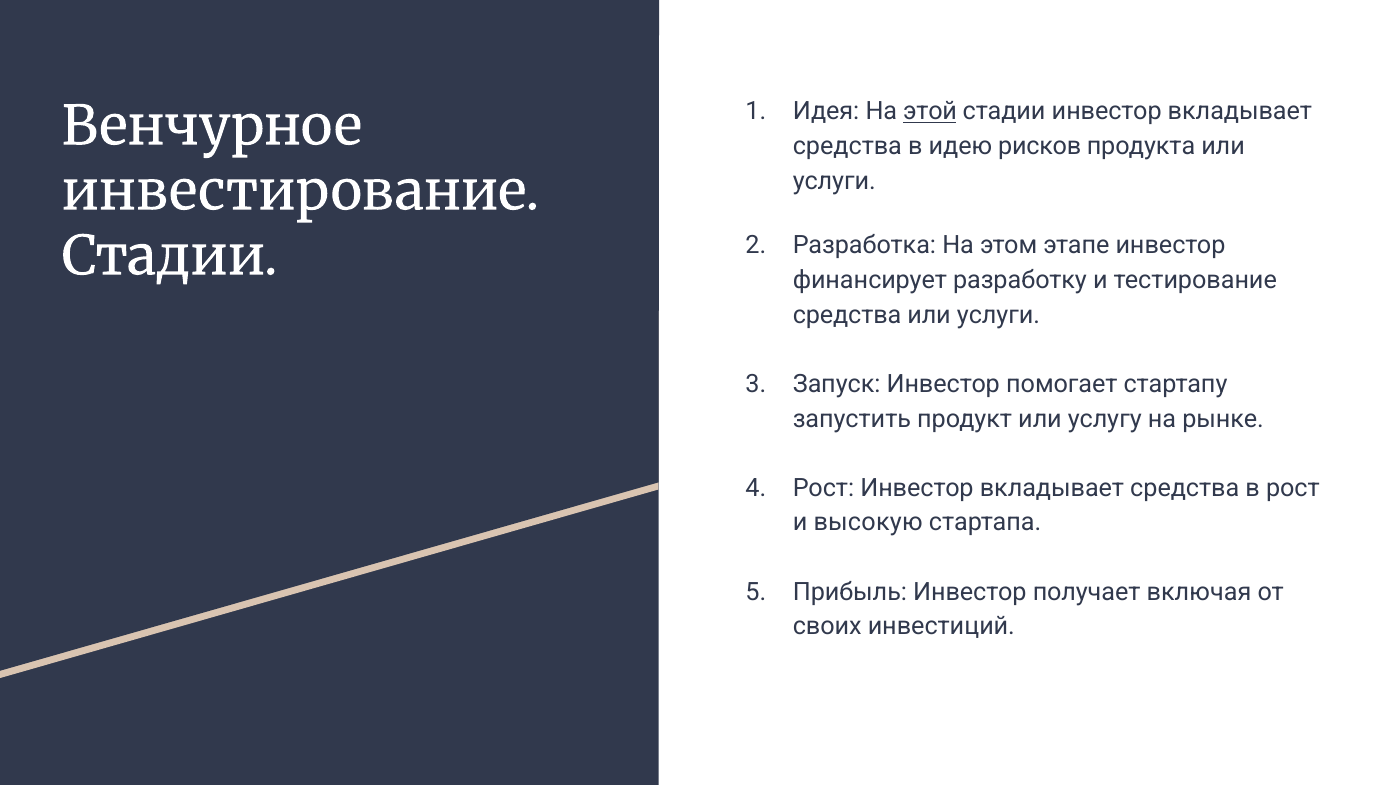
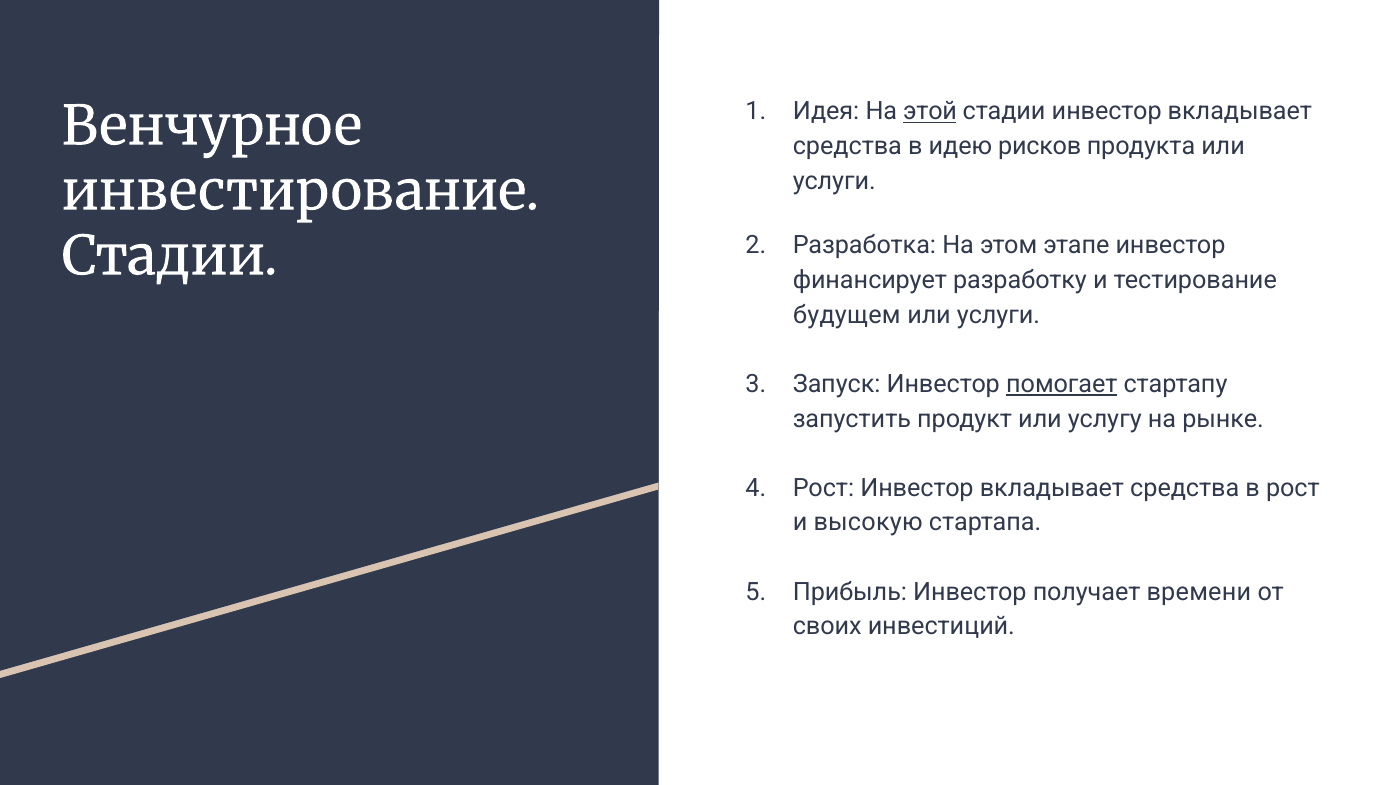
средства: средства -> будущем (847, 315)
помогает underline: none -> present (1062, 384)
включая: включая -> времени (1199, 592)
